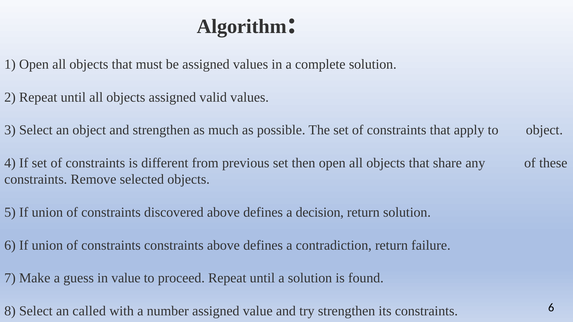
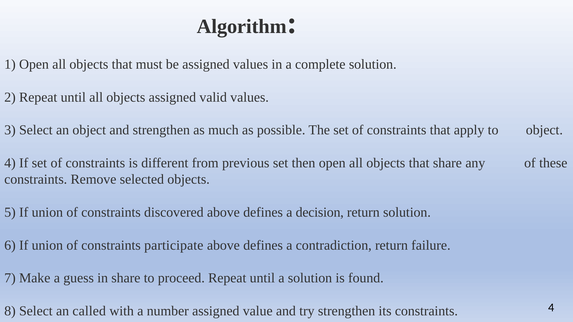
constraints constraints: constraints -> participate (174, 245)
in value: value -> share (126, 278)
constraints 6: 6 -> 4 (551, 308)
